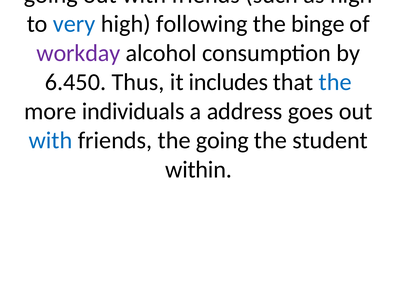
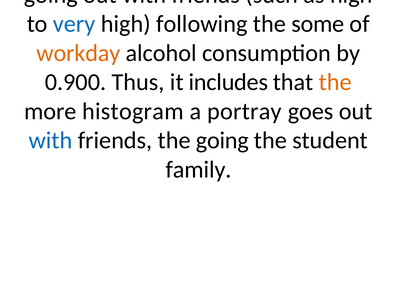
binge: binge -> some (318, 24)
workday colour: purple -> orange (78, 53)
6.450: 6.450 -> 0.900 (75, 82)
the colour: blue -> orange (335, 82)
individuals: individuals -> histogram (133, 111)
address: address -> portray (244, 111)
within: within -> family (198, 169)
